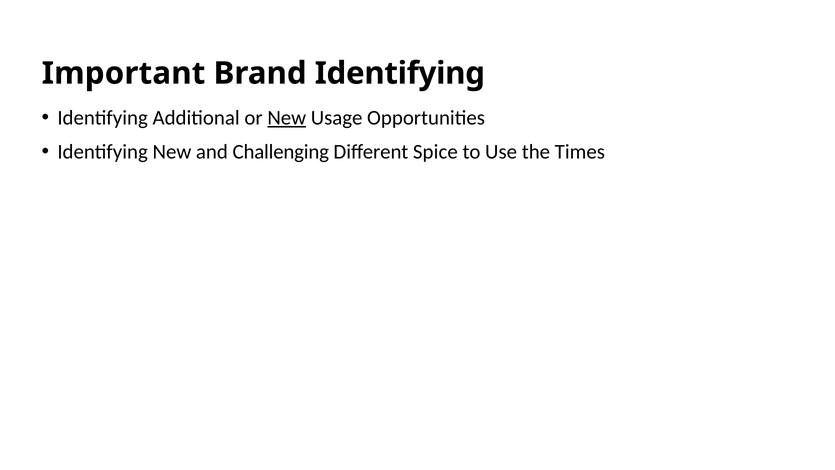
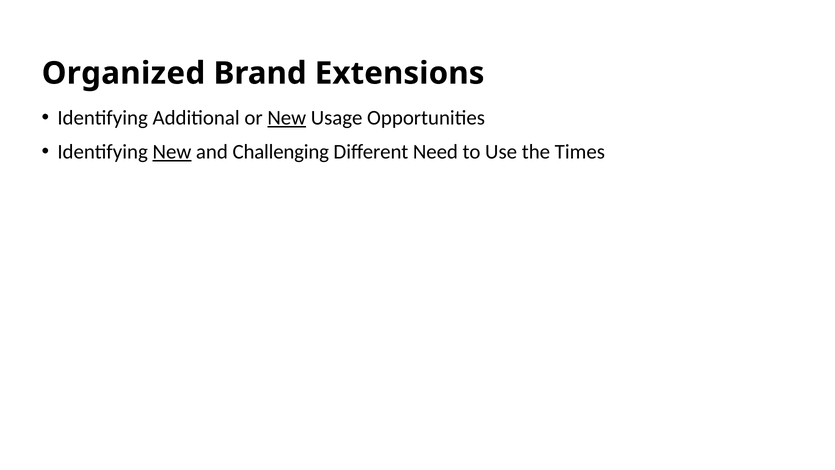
Important: Important -> Organized (123, 73)
Brand Identifying: Identifying -> Extensions (400, 73)
New underline: none -> present (172, 152)
Spice: Spice -> Need (435, 152)
